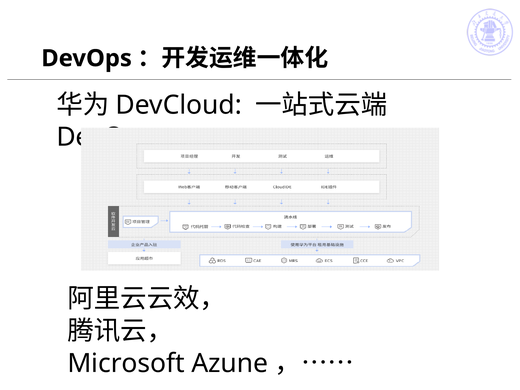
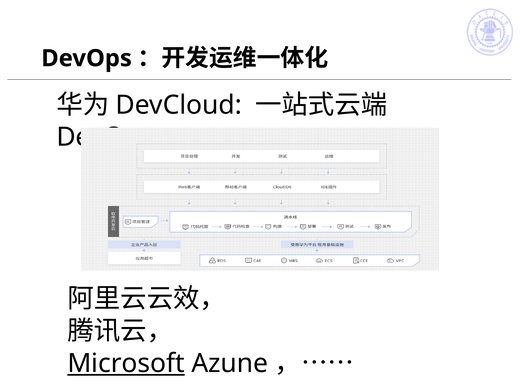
Microsoft underline: none -> present (126, 363)
